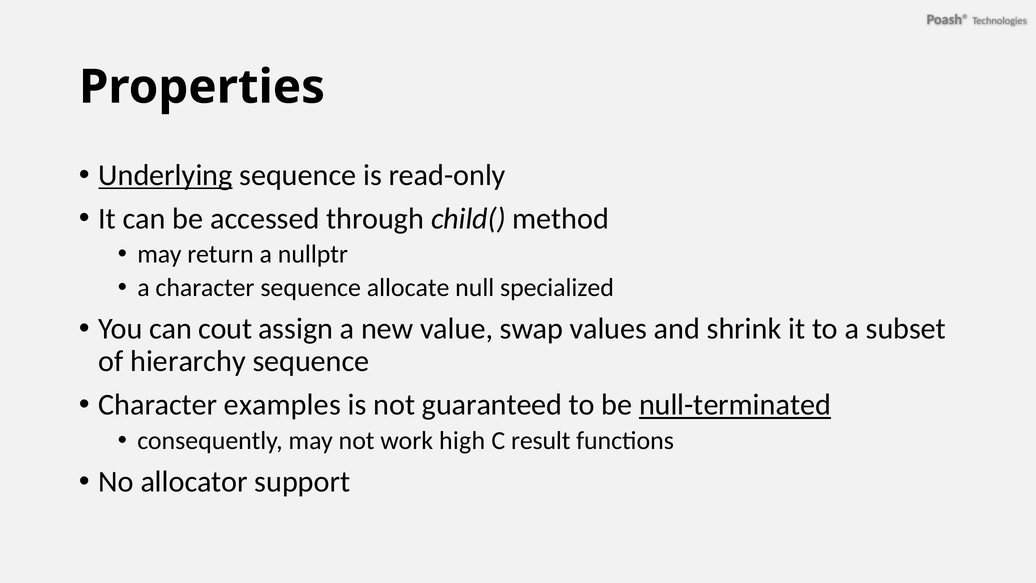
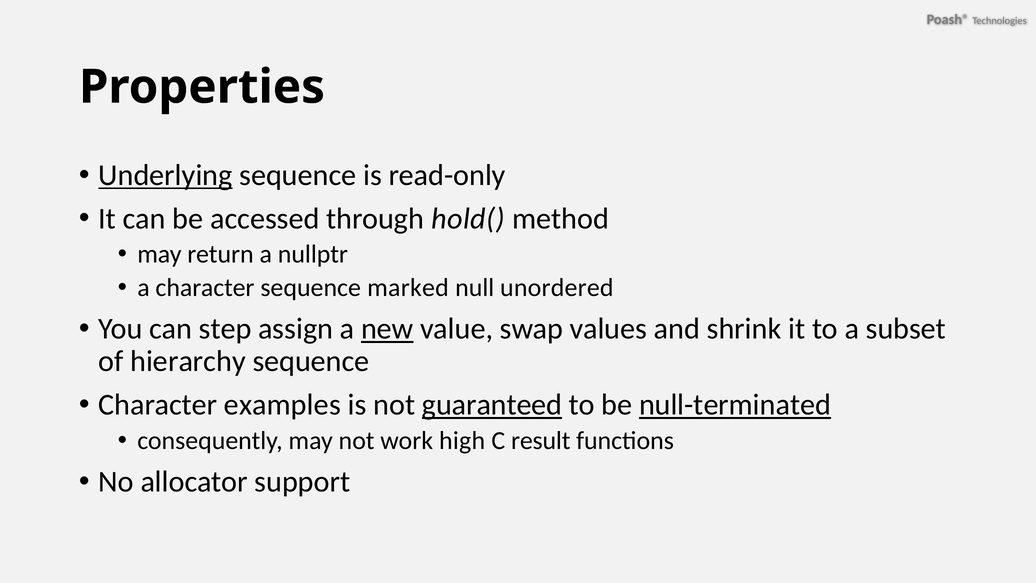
child(: child( -> hold( (468, 219)
allocate: allocate -> marked (408, 288)
specialized: specialized -> unordered (557, 288)
cout: cout -> step (225, 329)
new underline: none -> present (387, 329)
guaranteed underline: none -> present (492, 405)
